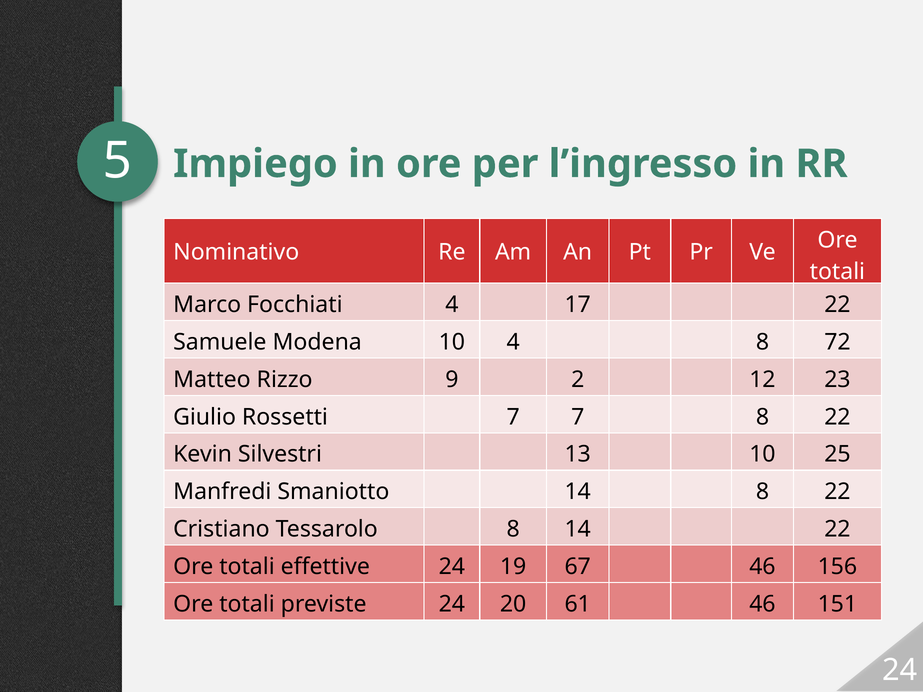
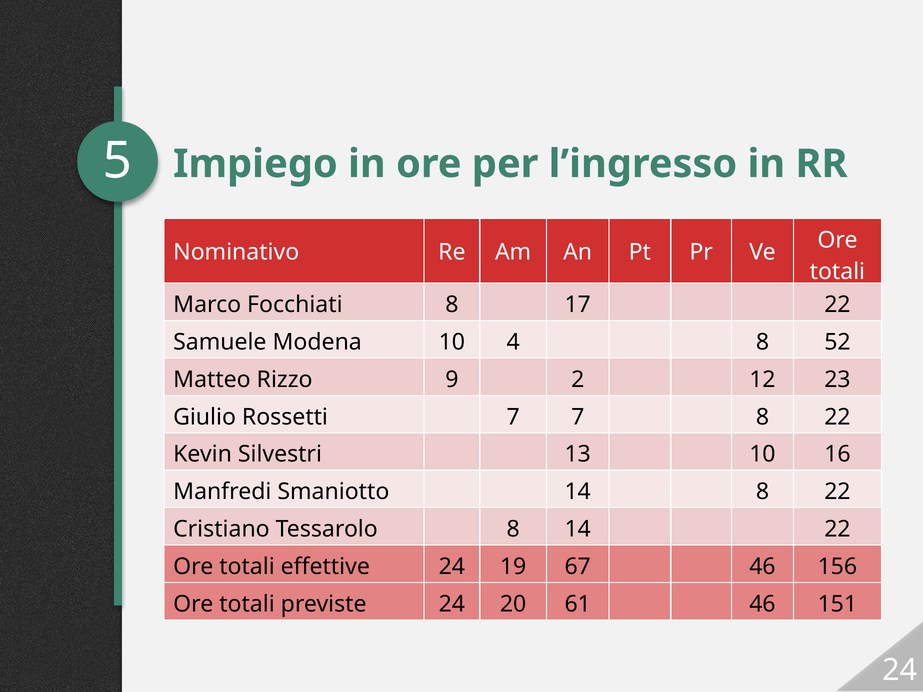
Focchiati 4: 4 -> 8 (452, 305)
72: 72 -> 52 (837, 342)
25: 25 -> 16 (837, 455)
